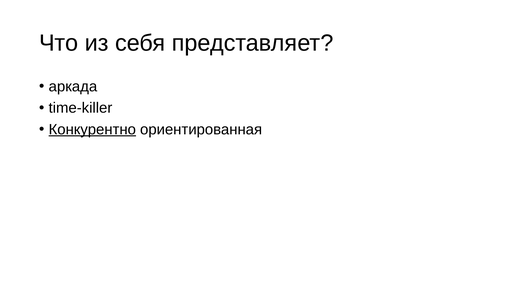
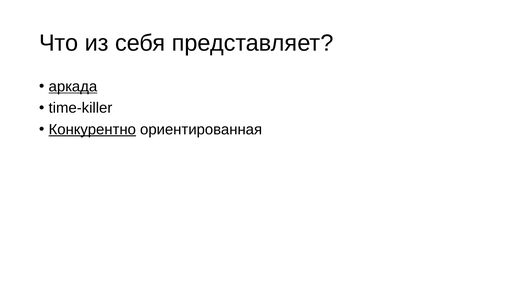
аркада underline: none -> present (73, 87)
